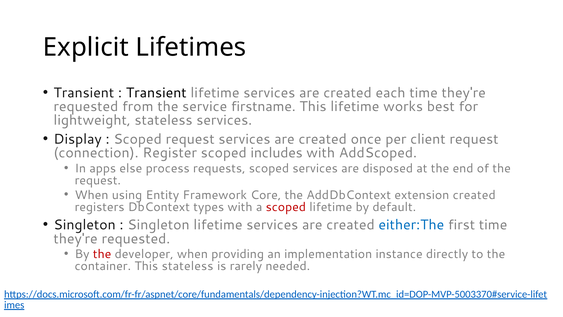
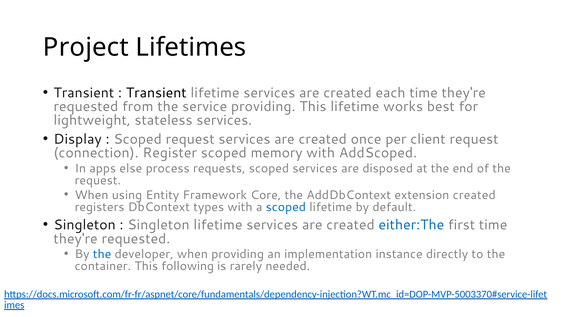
Explicit: Explicit -> Project (86, 47)
service firstname: firstname -> providing (263, 106)
includes: includes -> memory (277, 153)
scoped colour: red -> blue (286, 207)
the colour: red -> blue (102, 254)
This stateless: stateless -> following (188, 266)
